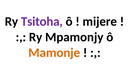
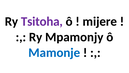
Mamonje colour: orange -> blue (54, 52)
